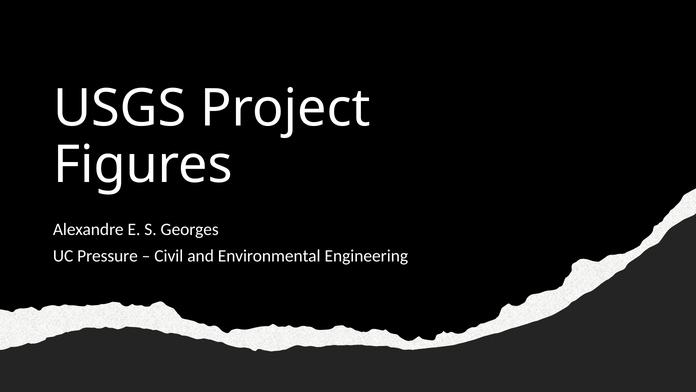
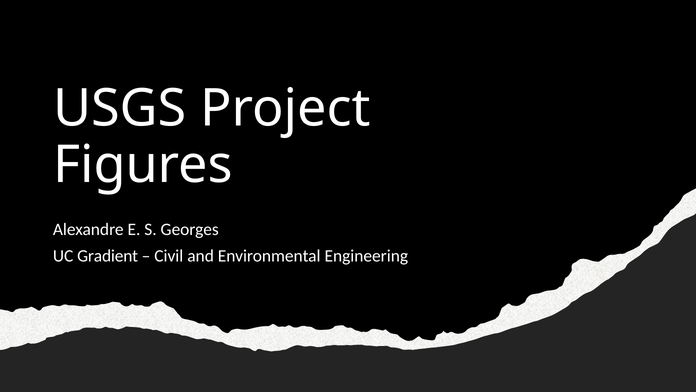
Pressure: Pressure -> Gradient (108, 255)
